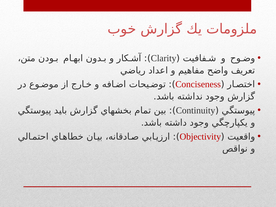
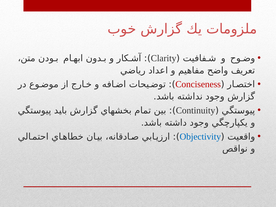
Objectivity colour: red -> blue (200, 137)
